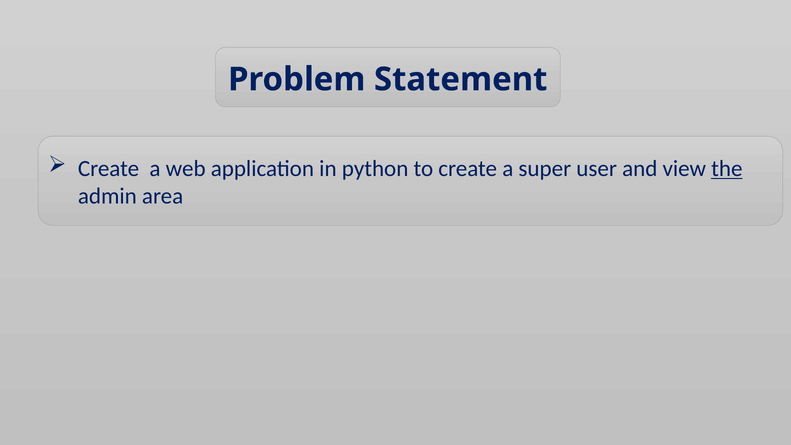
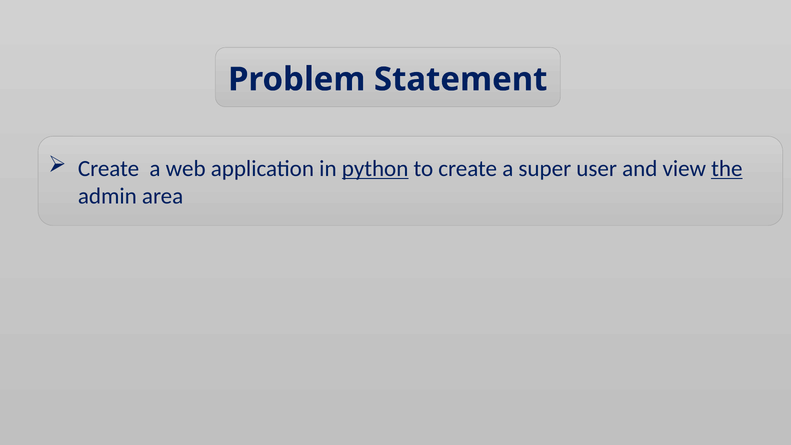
python underline: none -> present (375, 169)
